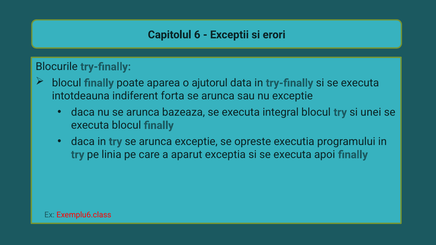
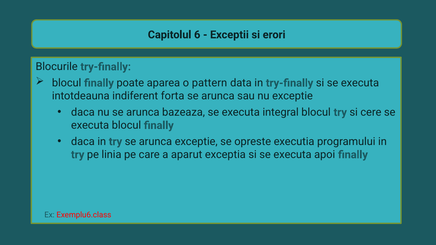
ajutorul: ajutorul -> pattern (210, 83)
unei: unei -> cere (371, 112)
